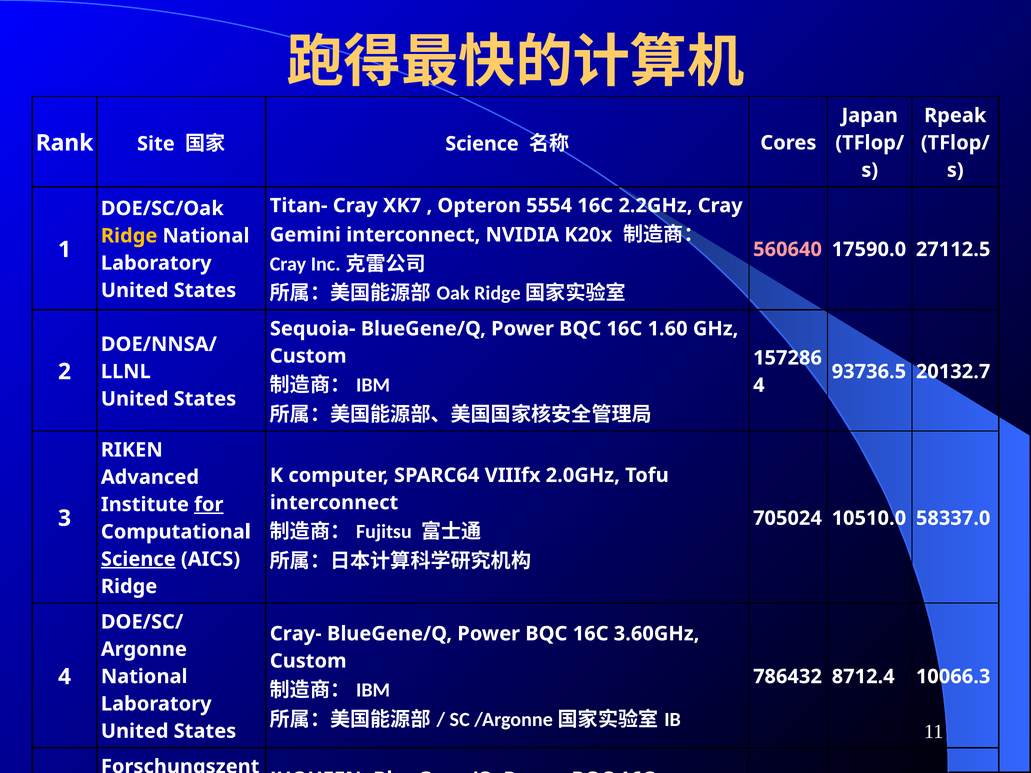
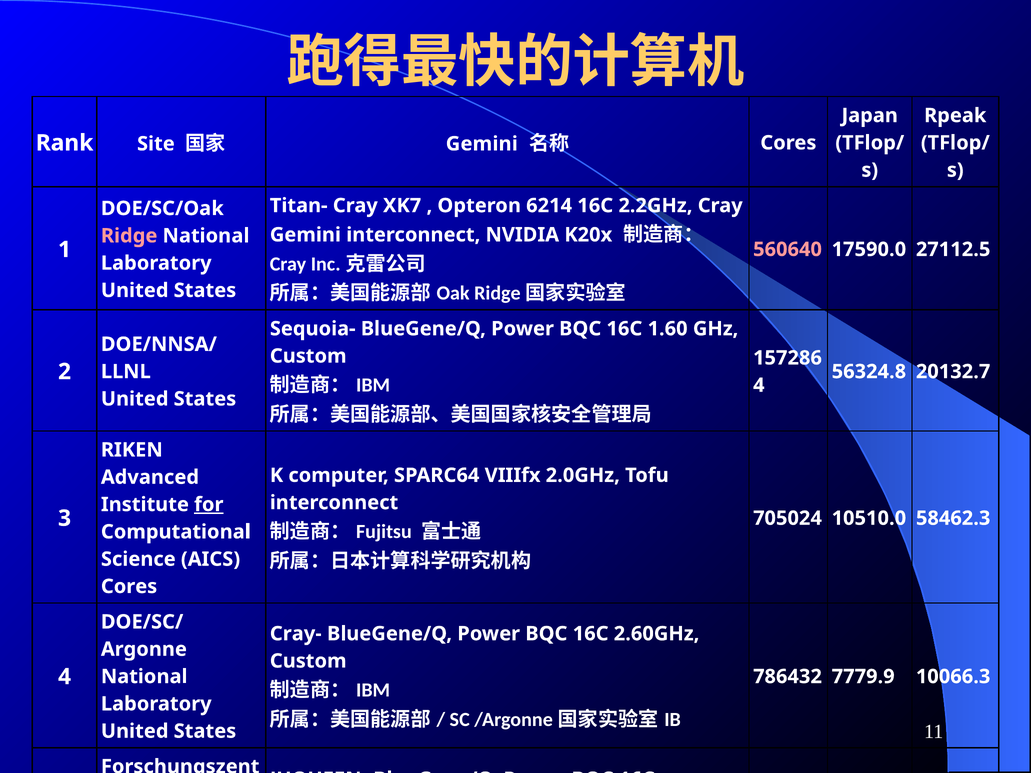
Science: Science -> Gemini (482, 144)
5554: 5554 -> 6214 (549, 206)
Ridge colour: yellow -> pink (129, 236)
93736.5: 93736.5 -> 56324.8 (869, 372)
58337.0: 58337.0 -> 58462.3 (953, 518)
Science underline: present -> none (138, 559)
Ridge: Ridge -> Cores (129, 587)
3.60GHz: 3.60GHz -> 2.60GHz (657, 634)
8712.4: 8712.4 -> 7779.9 (863, 677)
